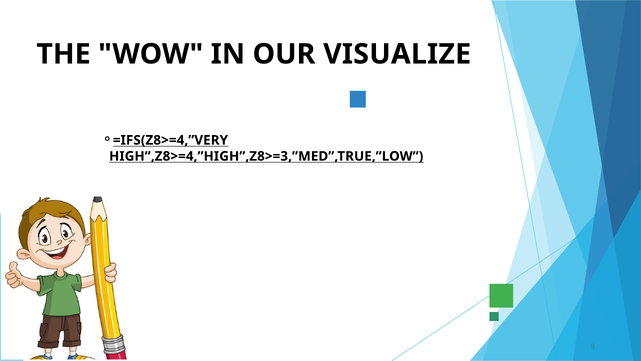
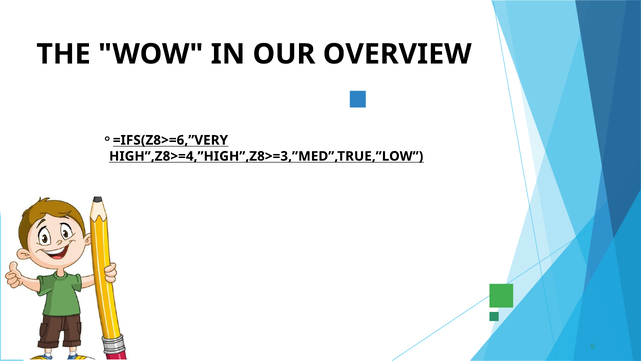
VISUALIZE: VISUALIZE -> OVERVIEW (397, 54)
=IFS(Z8>=4,”VERY: =IFS(Z8>=4,”VERY -> =IFS(Z8>=6,”VERY (170, 140)
